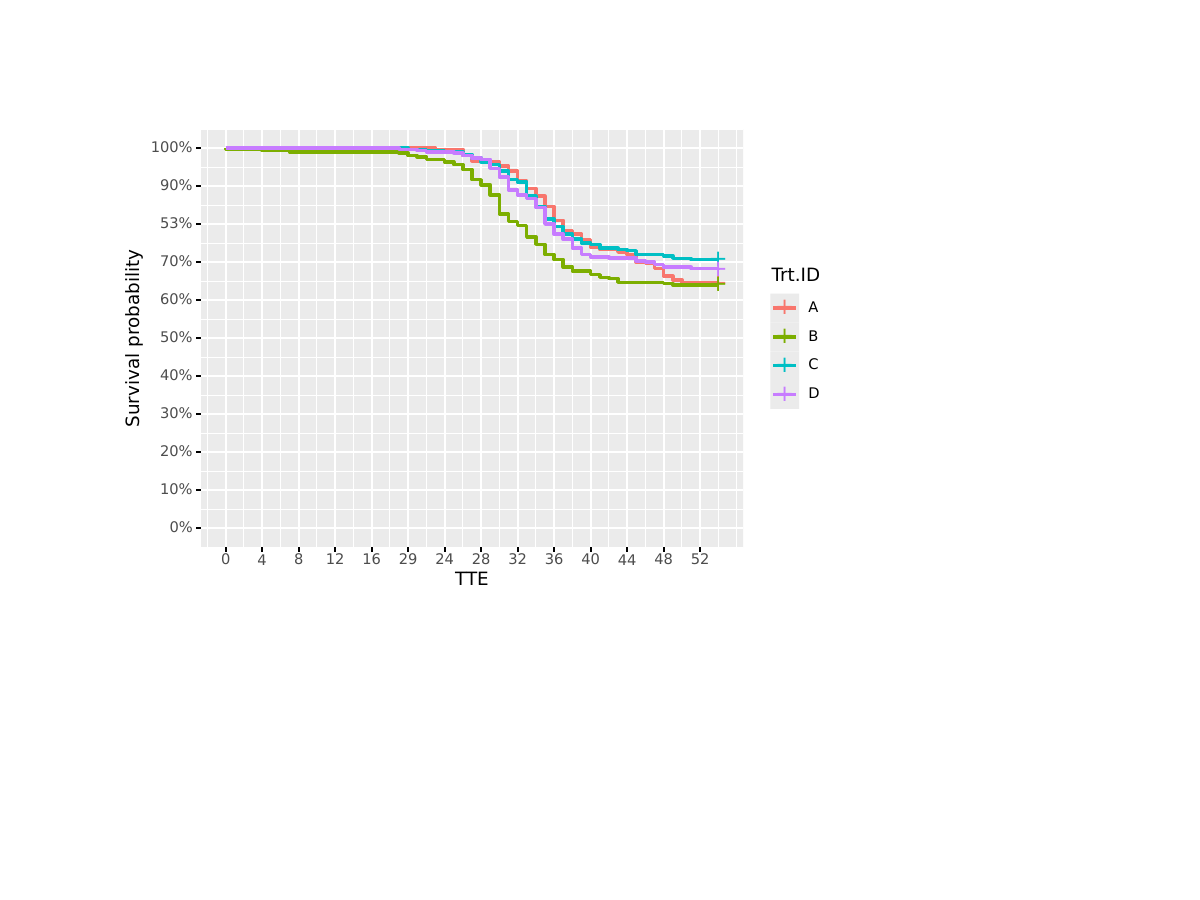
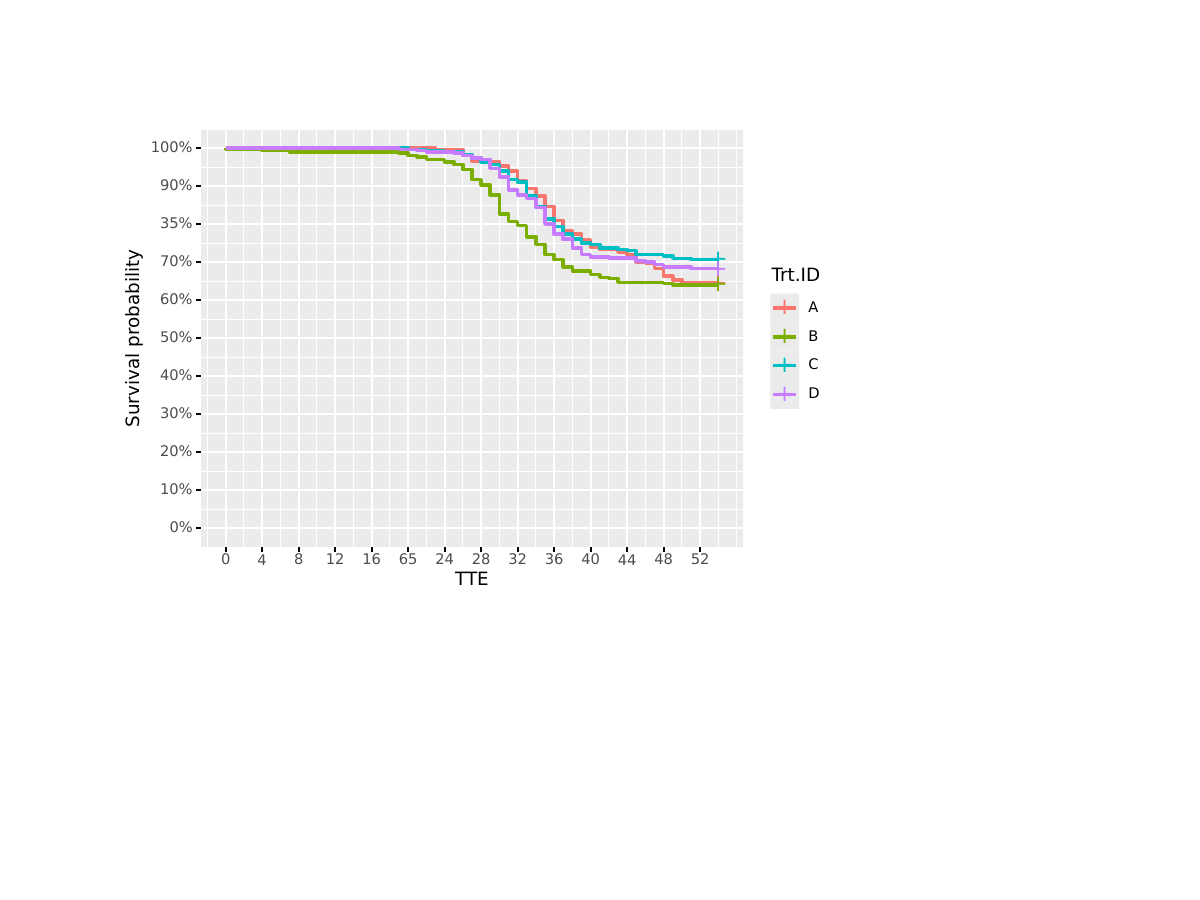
53%: 53% -> 35% (176, 223)
29: 29 -> 65 (408, 560)
